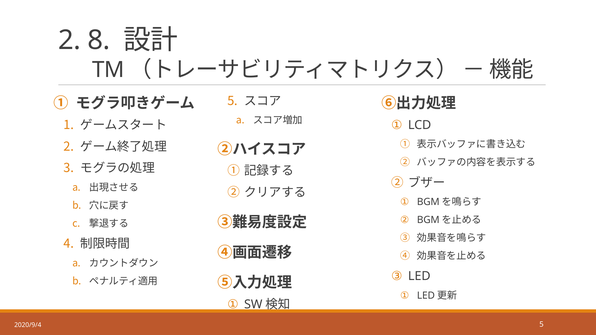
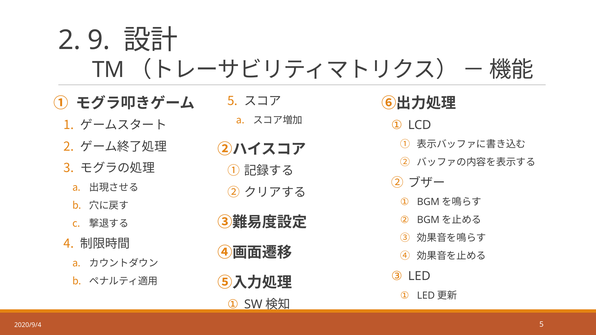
8: 8 -> 9 (99, 40)
